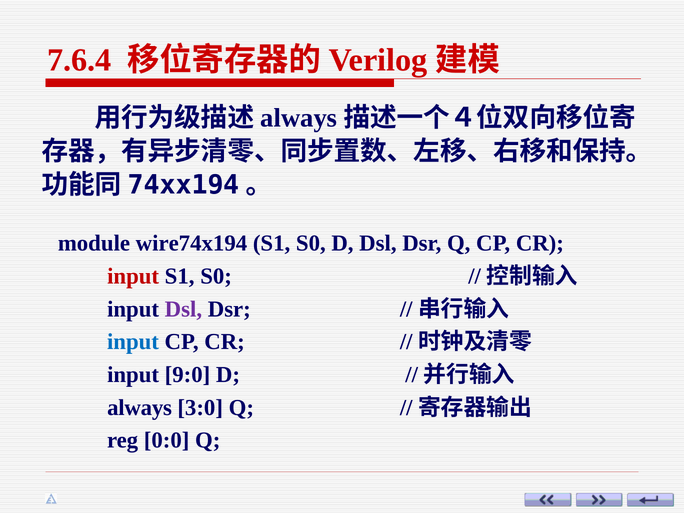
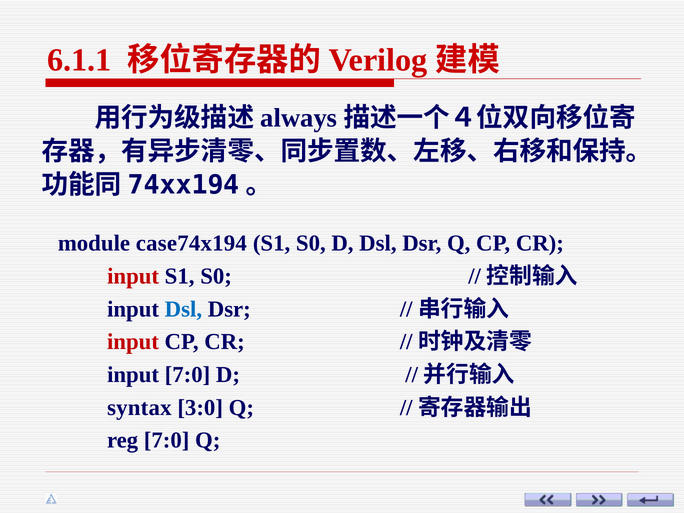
7.6.4: 7.6.4 -> 6.1.1 (79, 60)
wire74x194: wire74x194 -> case74x194 (191, 243)
Dsl colour: purple -> blue (183, 309)
input colour: blue -> red (133, 342)
input 9:0: 9:0 -> 7:0 (188, 375)
always: always -> syntax (139, 408)
reg 0:0: 0:0 -> 7:0 (167, 440)
